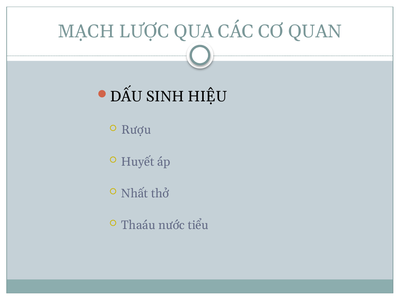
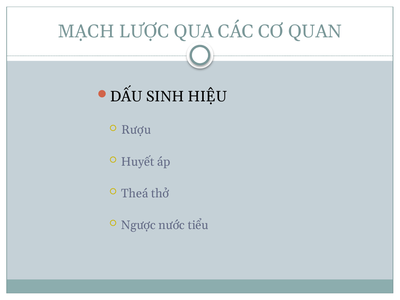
Nhất: Nhất -> Theá (135, 193)
Thaáu: Thaáu -> Ngược (138, 225)
